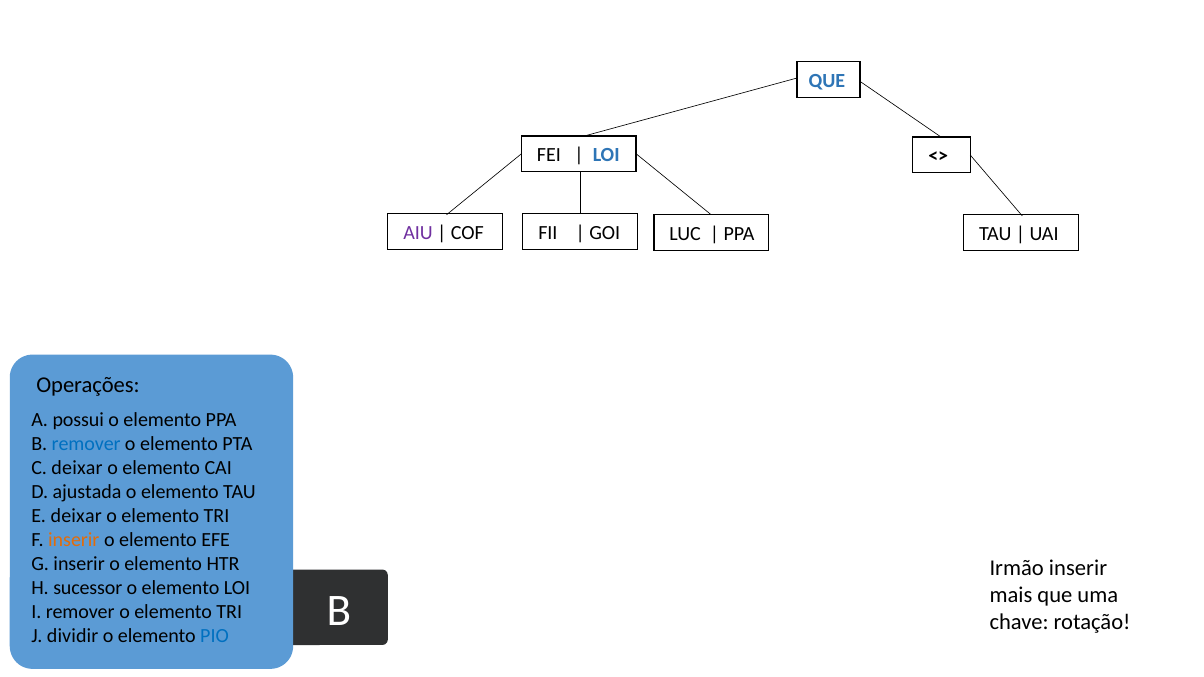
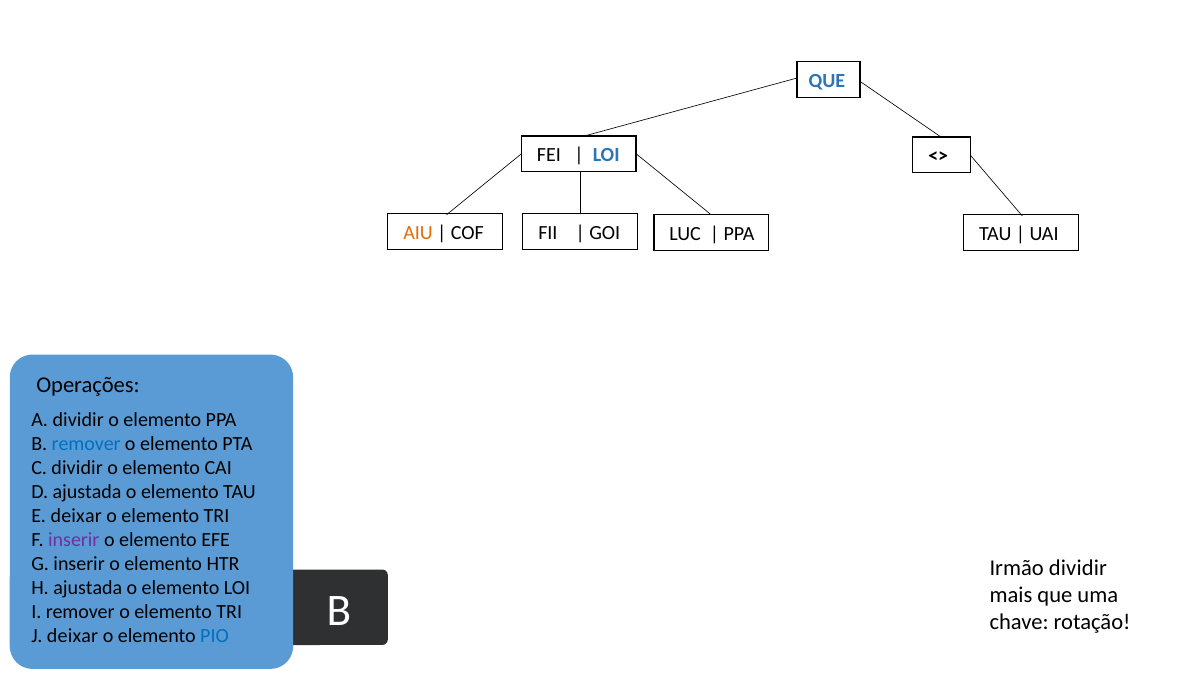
AIU colour: purple -> orange (418, 233)
A possui: possui -> dividir (78, 420)
C deixar: deixar -> dividir (77, 468)
inserir colour: orange -> purple (74, 540)
Irmão inserir: inserir -> dividir (1078, 568)
H sucessor: sucessor -> ajustada (88, 588)
J dividir: dividir -> deixar (73, 636)
